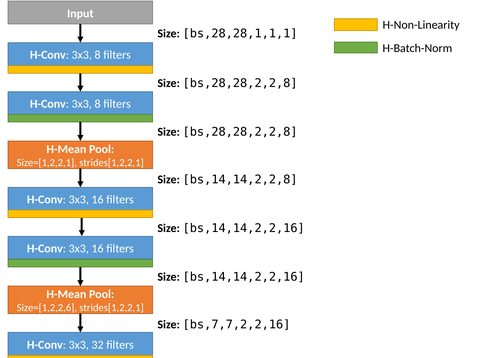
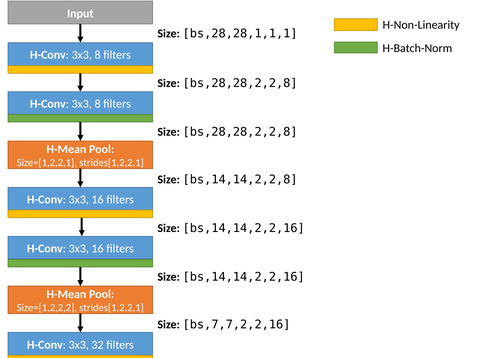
Size=[1,2,2,6: Size=[1,2,2,6 -> Size=[1,2,2,2 (47, 308)
